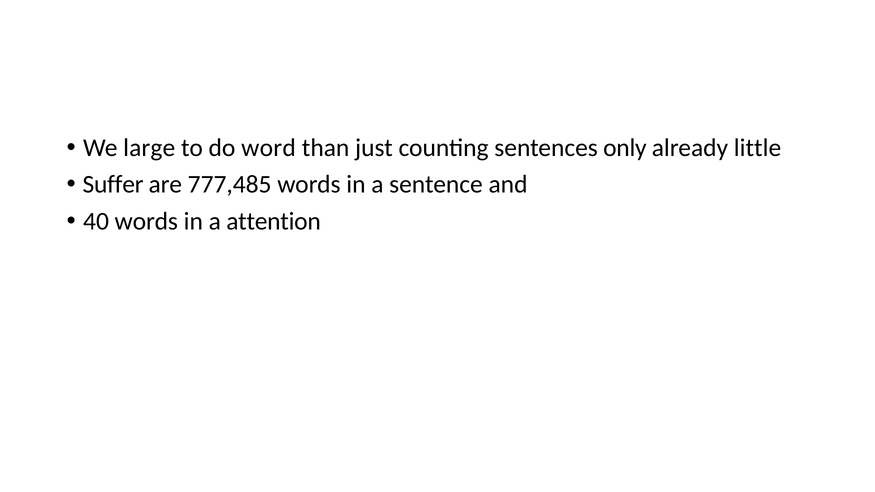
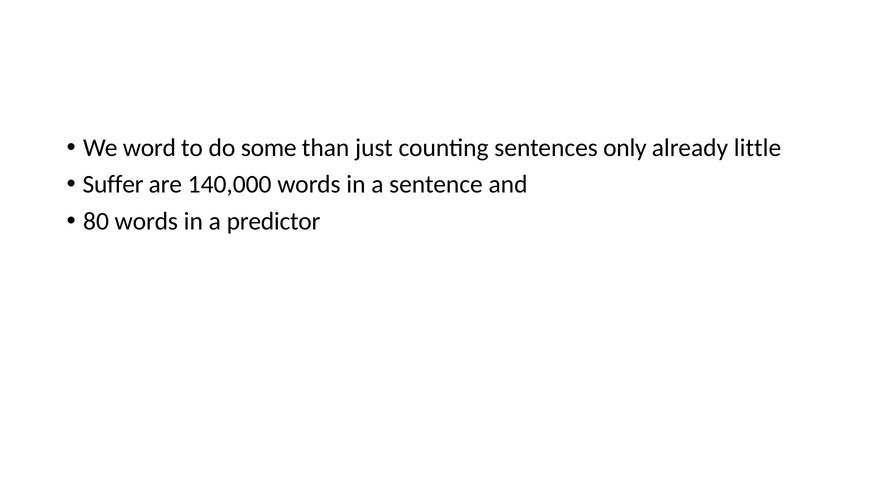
large: large -> word (149, 148)
word: word -> some (269, 148)
777,485: 777,485 -> 140,000 (230, 185)
40: 40 -> 80 (96, 221)
attention: attention -> predictor (274, 221)
